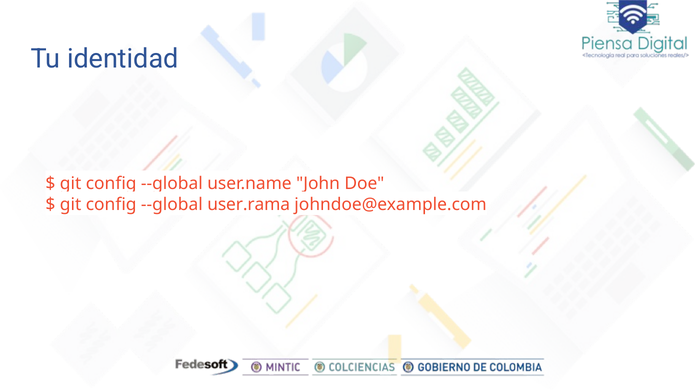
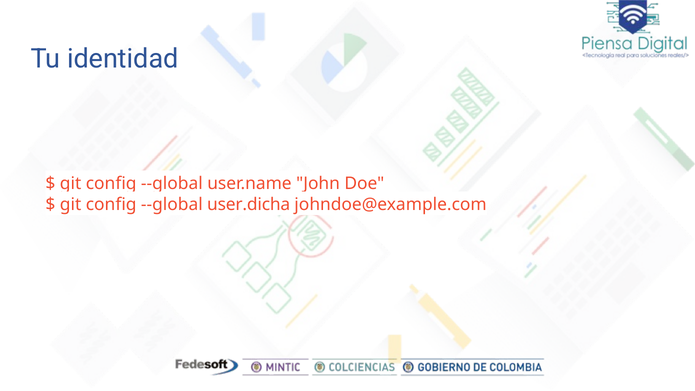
user.rama: user.rama -> user.dicha (249, 204)
